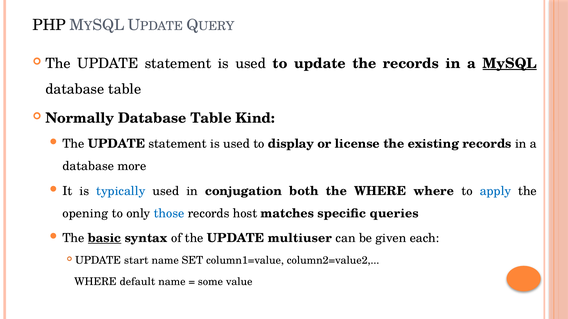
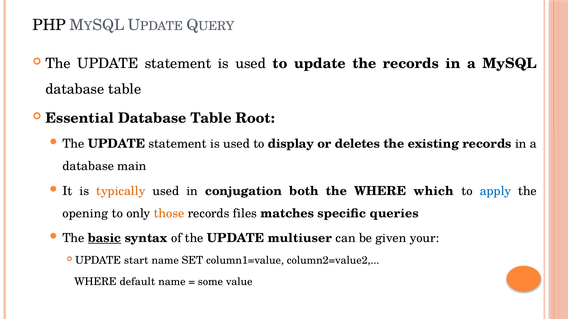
MySQL underline: present -> none (510, 64)
Normally: Normally -> Essential (80, 118)
Kind: Kind -> Root (255, 118)
license: license -> deletes (357, 144)
more: more -> main (132, 166)
typically colour: blue -> orange (121, 191)
WHERE where: where -> which (434, 191)
those colour: blue -> orange (169, 214)
host: host -> files (245, 214)
each: each -> your (424, 238)
